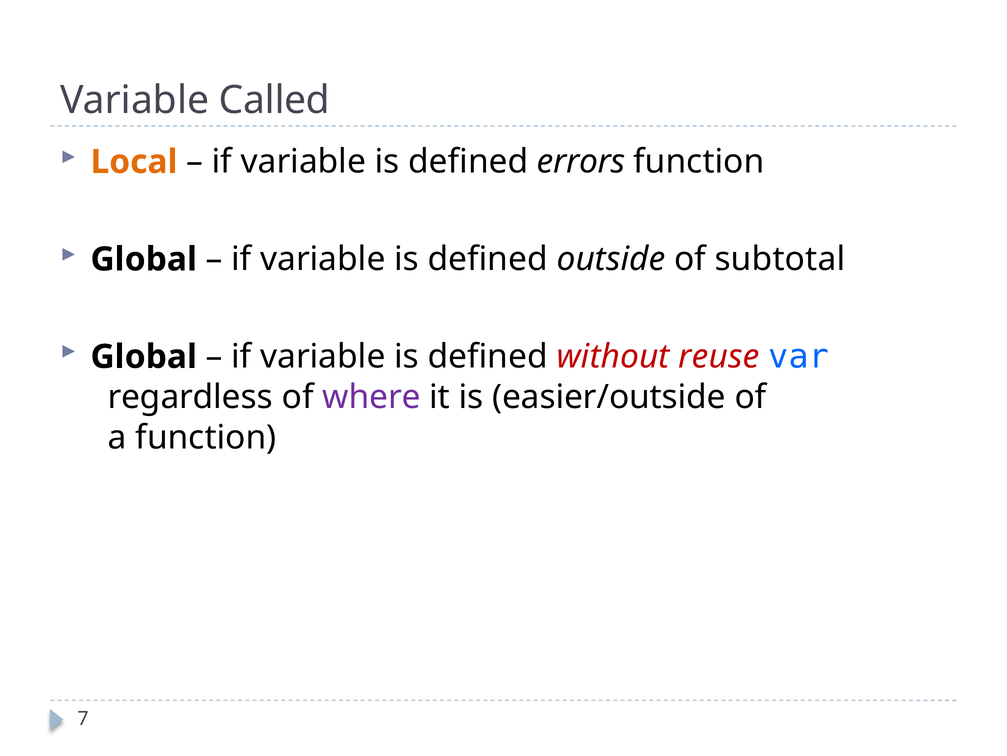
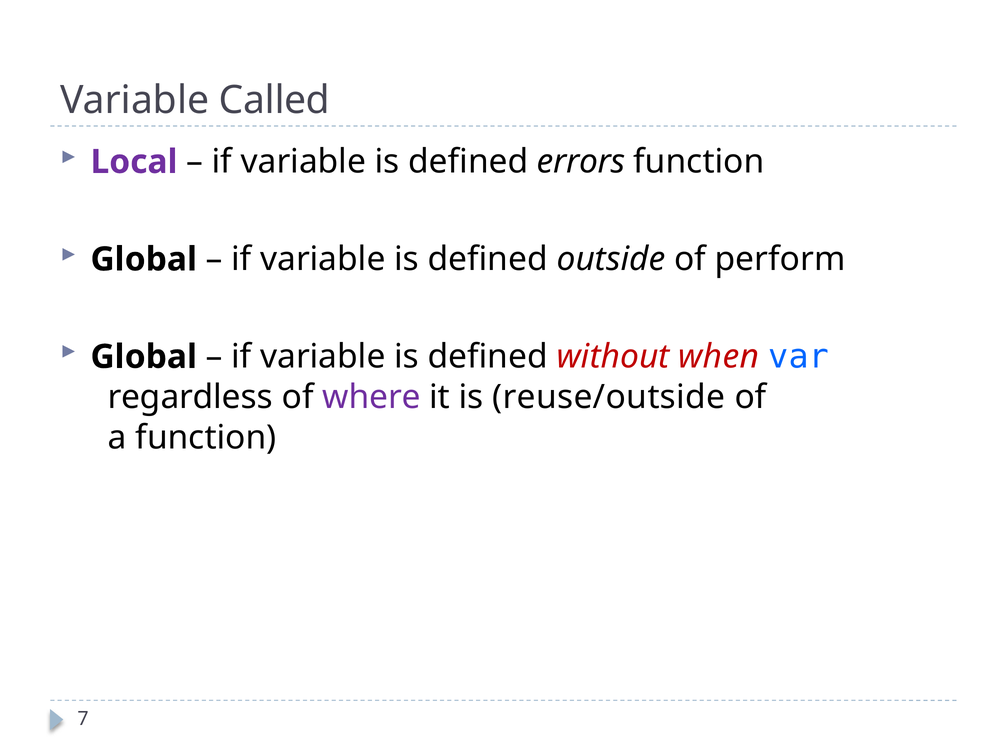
Local colour: orange -> purple (134, 162)
subtotal: subtotal -> perform (780, 259)
reuse: reuse -> when (719, 356)
easier/outside: easier/outside -> reuse/outside (609, 397)
